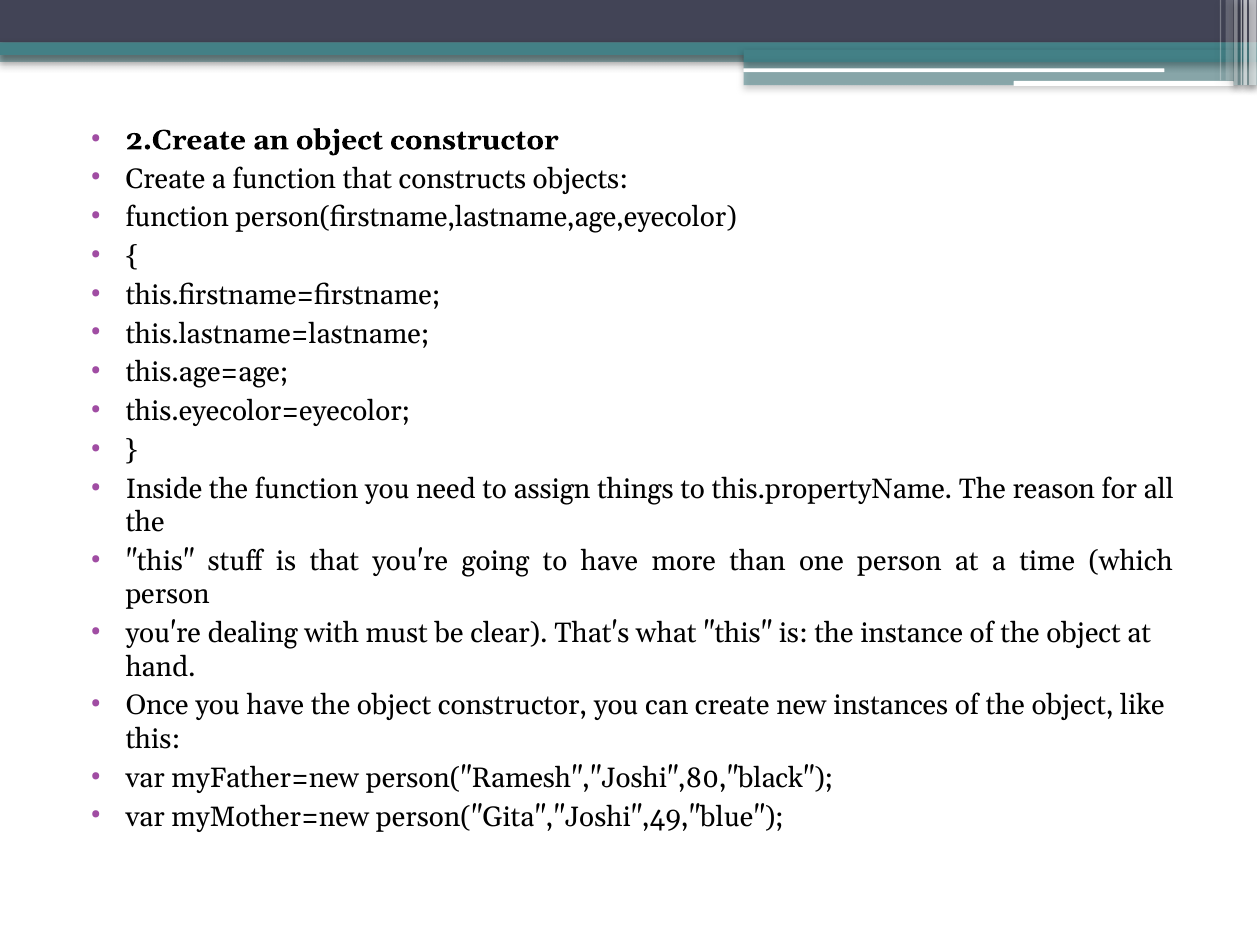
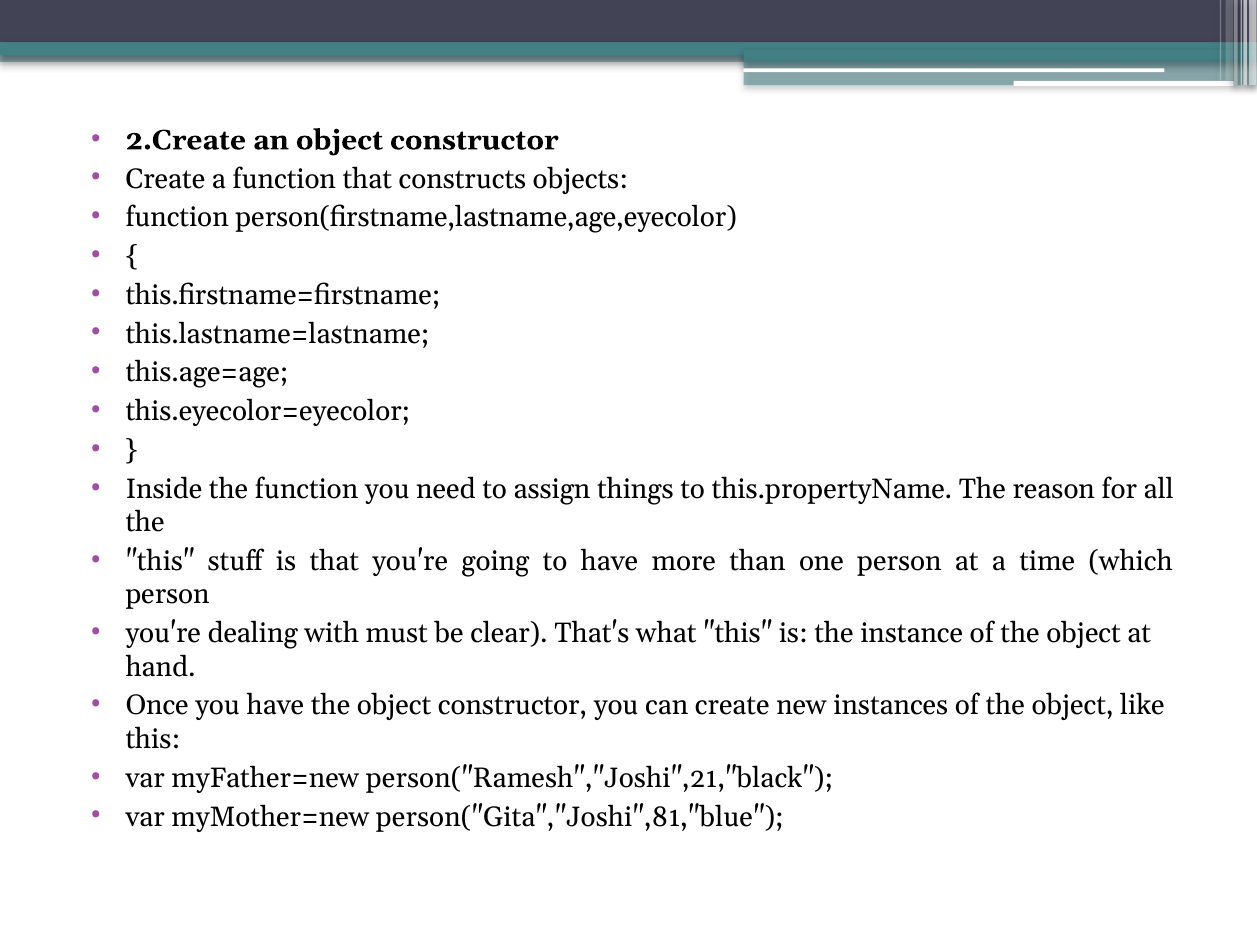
person("Ramesh","Joshi",80,"black: person("Ramesh","Joshi",80,"black -> person("Ramesh","Joshi",21,"black (600, 778)
person("Gita","Joshi",49,"blue: person("Gita","Joshi",49,"blue -> person("Gita","Joshi",81,"blue (580, 817)
